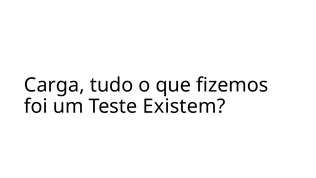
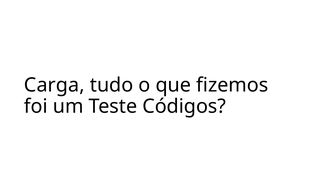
Existem: Existem -> Códigos (184, 106)
